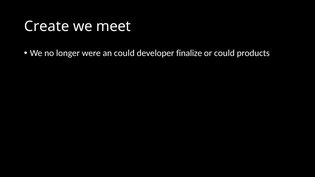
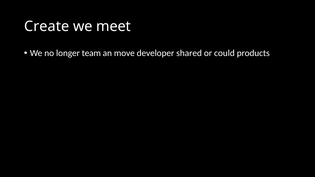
were: were -> team (91, 53)
an could: could -> move (124, 53)
finalize: finalize -> shared (189, 53)
